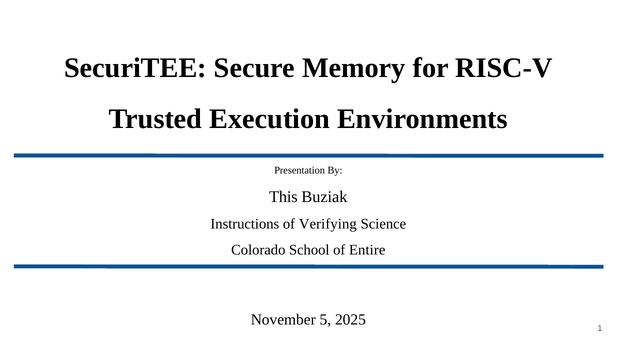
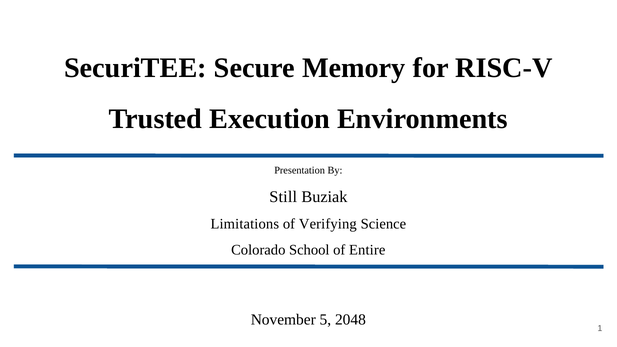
This: This -> Still (283, 197)
Instructions: Instructions -> Limitations (245, 224)
2025: 2025 -> 2048 (350, 320)
